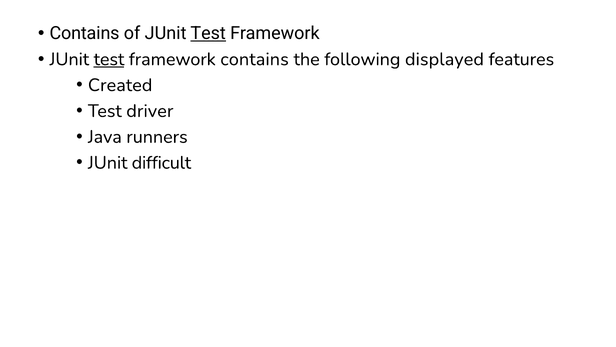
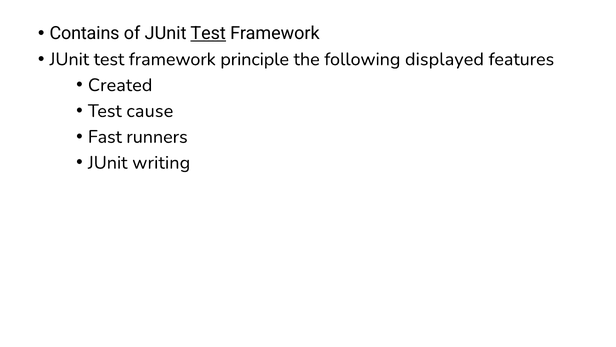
test underline: present -> none (109, 59)
framework contains: contains -> principle (255, 59)
driver: driver -> cause (150, 111)
Java: Java -> Fast (105, 137)
difficult: difficult -> writing (161, 162)
